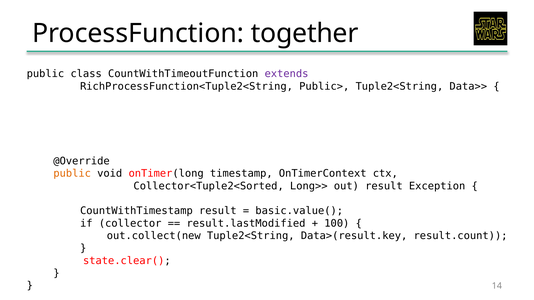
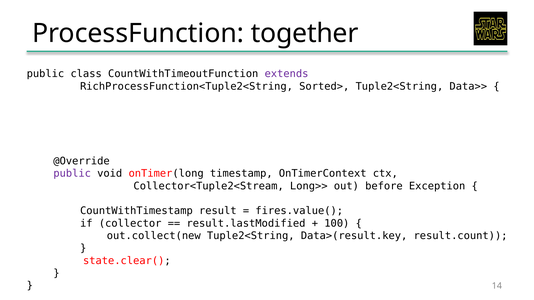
Public>: Public> -> Sorted> (324, 86)
public colour: orange -> purple (72, 174)
Collector<Tuple2<Sorted: Collector<Tuple2<Sorted -> Collector<Tuple2<Stream (209, 186)
out result: result -> before (384, 186)
basic.value(: basic.value( -> fires.value( (299, 211)
